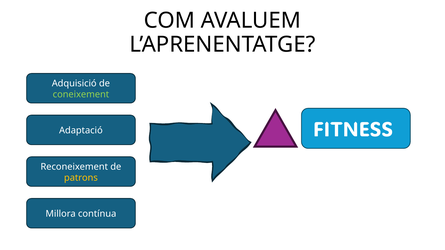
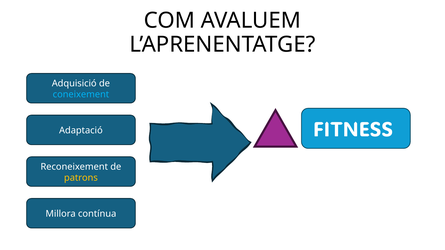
coneixement colour: light green -> light blue (81, 95)
